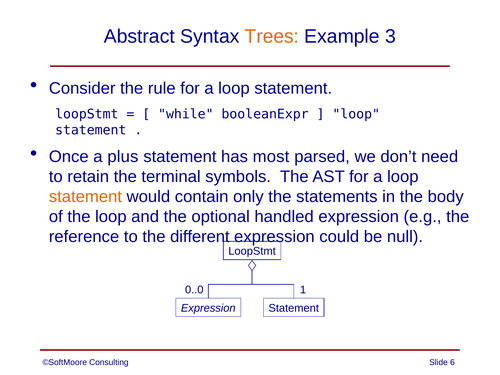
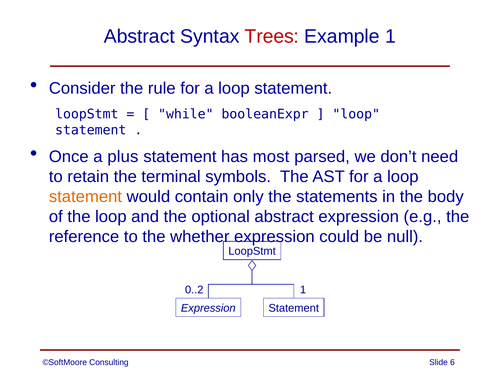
Trees colour: orange -> red (272, 36)
Example 3: 3 -> 1 (390, 36)
optional handled: handled -> abstract (284, 217)
different: different -> whether (200, 237)
0..0: 0..0 -> 0..2 (194, 290)
